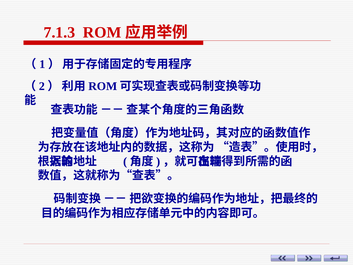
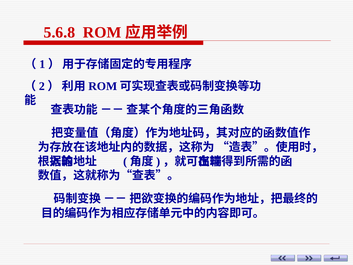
7.1.3: 7.1.3 -> 5.6.8 (59, 32)
